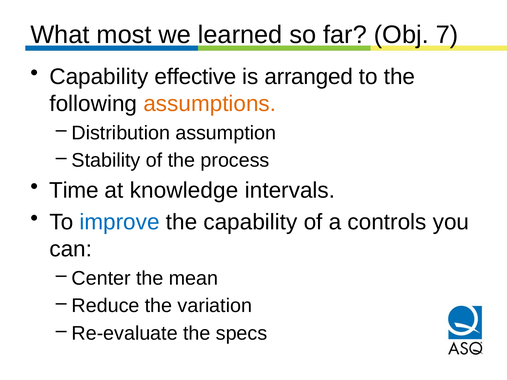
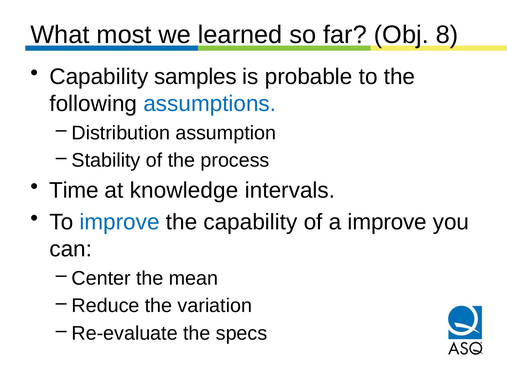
7: 7 -> 8 (447, 35)
effective: effective -> samples (195, 77)
arranged: arranged -> probable (309, 77)
assumptions colour: orange -> blue (210, 104)
a controls: controls -> improve (387, 222)
